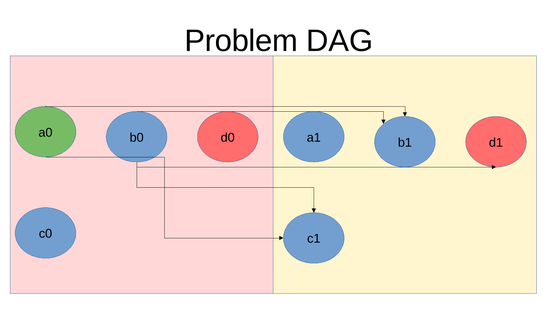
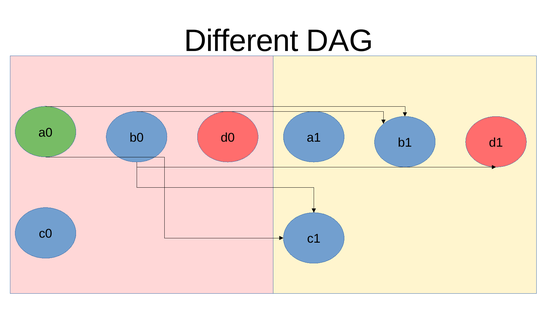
Problem: Problem -> Different (241, 41)
